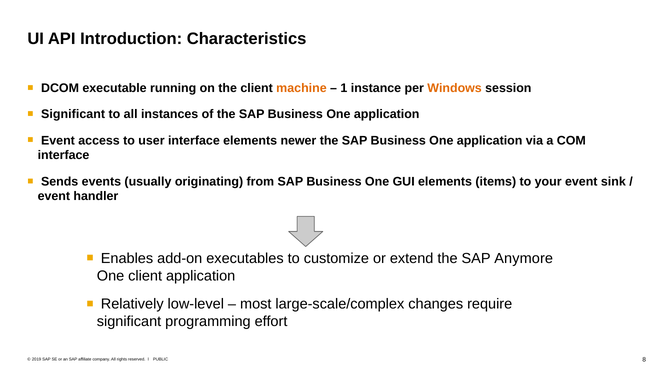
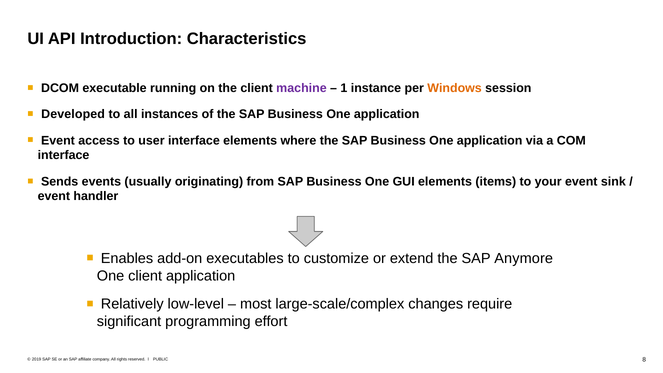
machine colour: orange -> purple (301, 88)
Significant: Significant -> Developed (73, 114)
newer: newer -> where (298, 140)
